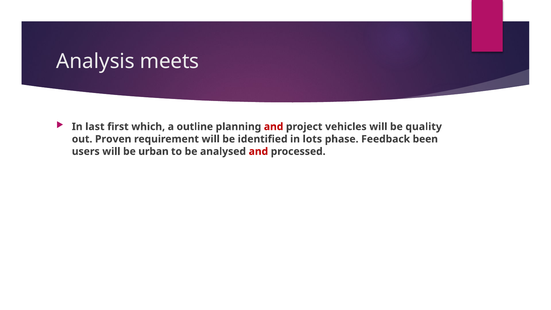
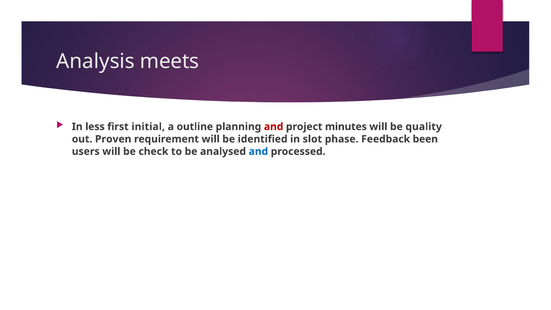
last: last -> less (95, 127)
which: which -> initial (148, 127)
vehicles: vehicles -> minutes (346, 127)
lots: lots -> slot (312, 139)
urban: urban -> check (153, 151)
and colour: red -> blue (258, 151)
